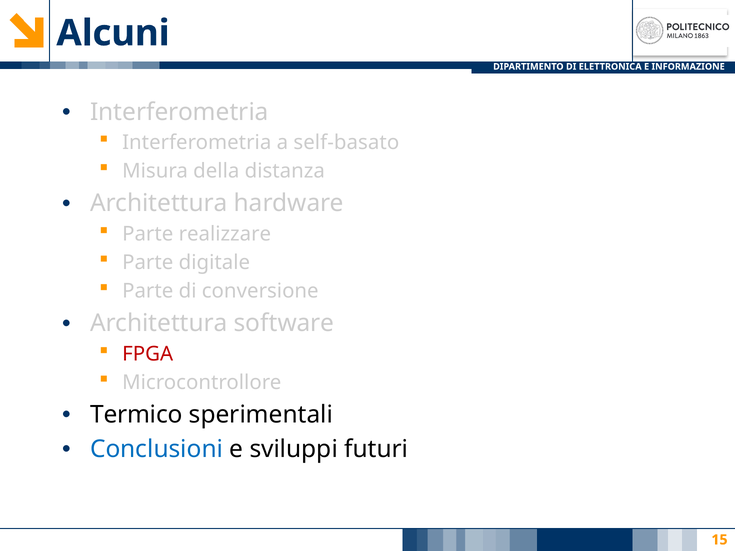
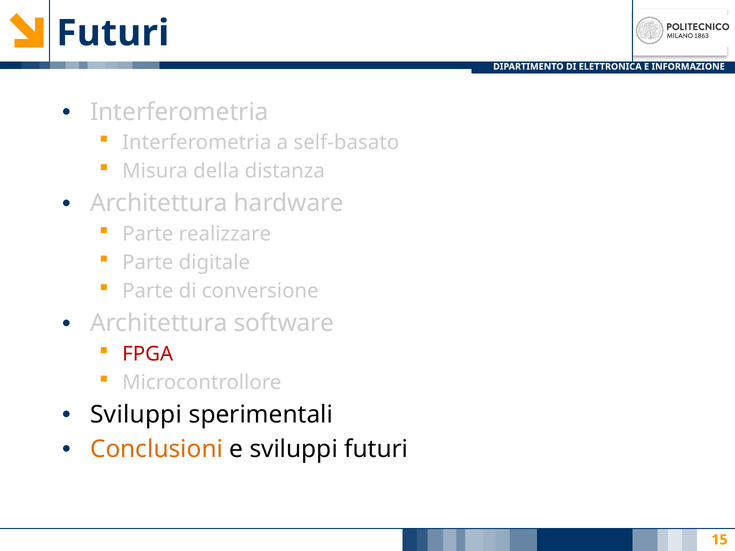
Alcuni: Alcuni -> Futuri (113, 33)
Termico: Termico -> Sviluppi (136, 415)
Conclusioni colour: blue -> orange (157, 449)
